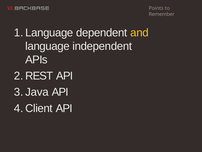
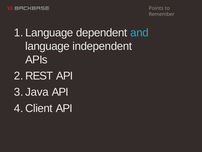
and colour: yellow -> light blue (139, 33)
